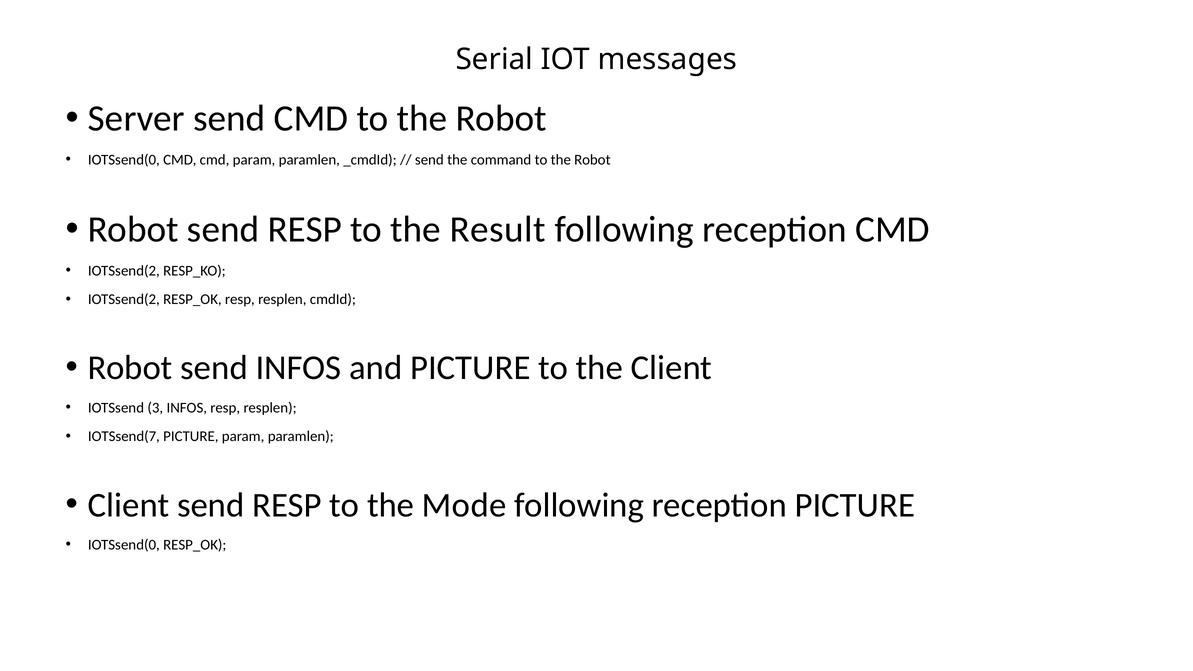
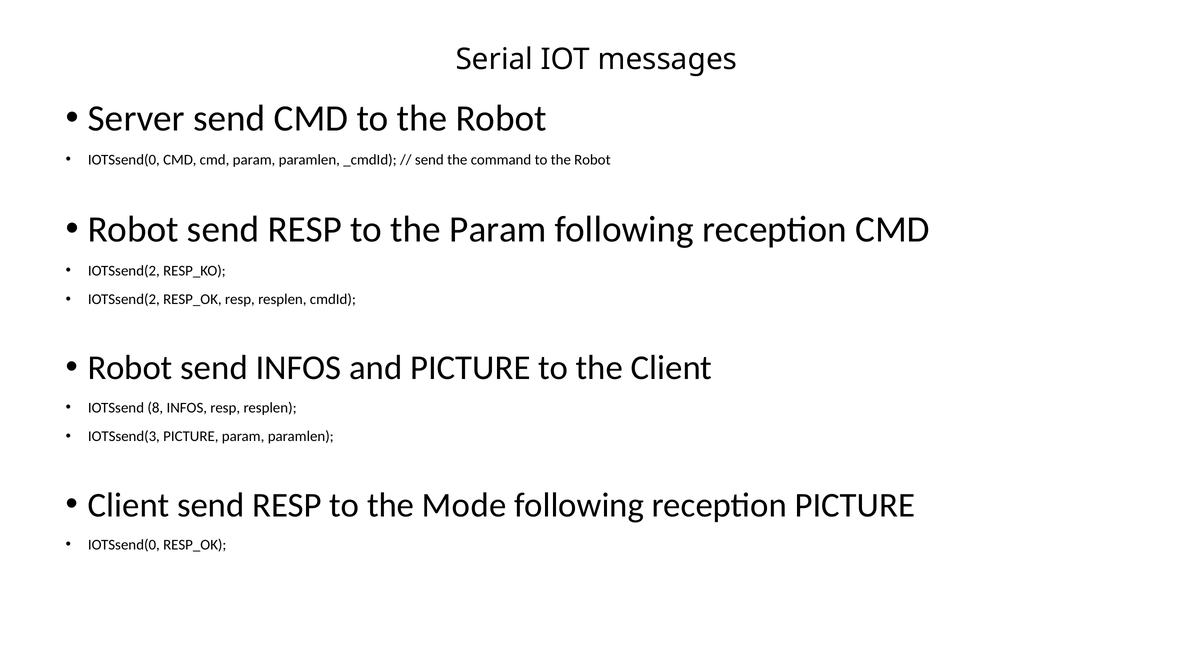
the Result: Result -> Param (498, 230)
3: 3 -> 8 (155, 408)
IOTSsend(7: IOTSsend(7 -> IOTSsend(3 (124, 437)
